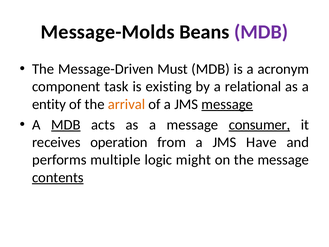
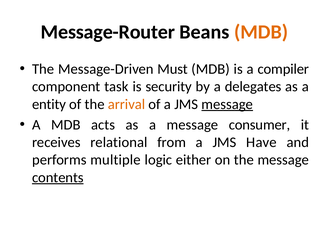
Message-Molds: Message-Molds -> Message-Router (108, 32)
MDB colour: purple -> orange (261, 32)
acronym: acronym -> compiler (283, 69)
existing: existing -> security (169, 87)
relational: relational -> delegates (253, 87)
MDB underline: present -> none (66, 125)
consumer underline: present -> none (260, 125)
operation: operation -> relational (119, 142)
might: might -> either (194, 160)
